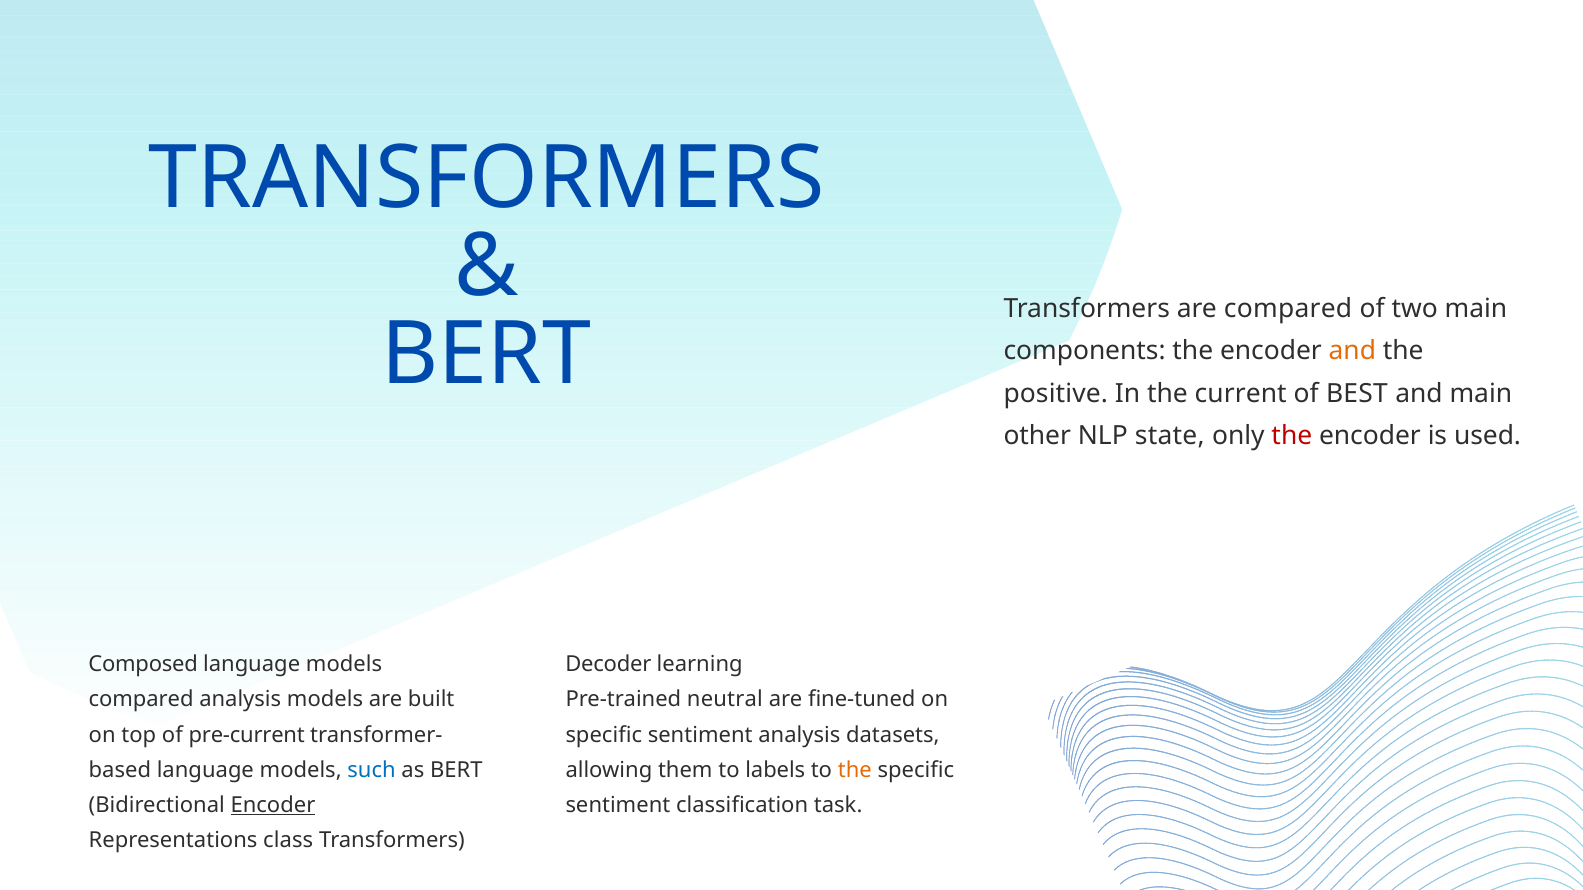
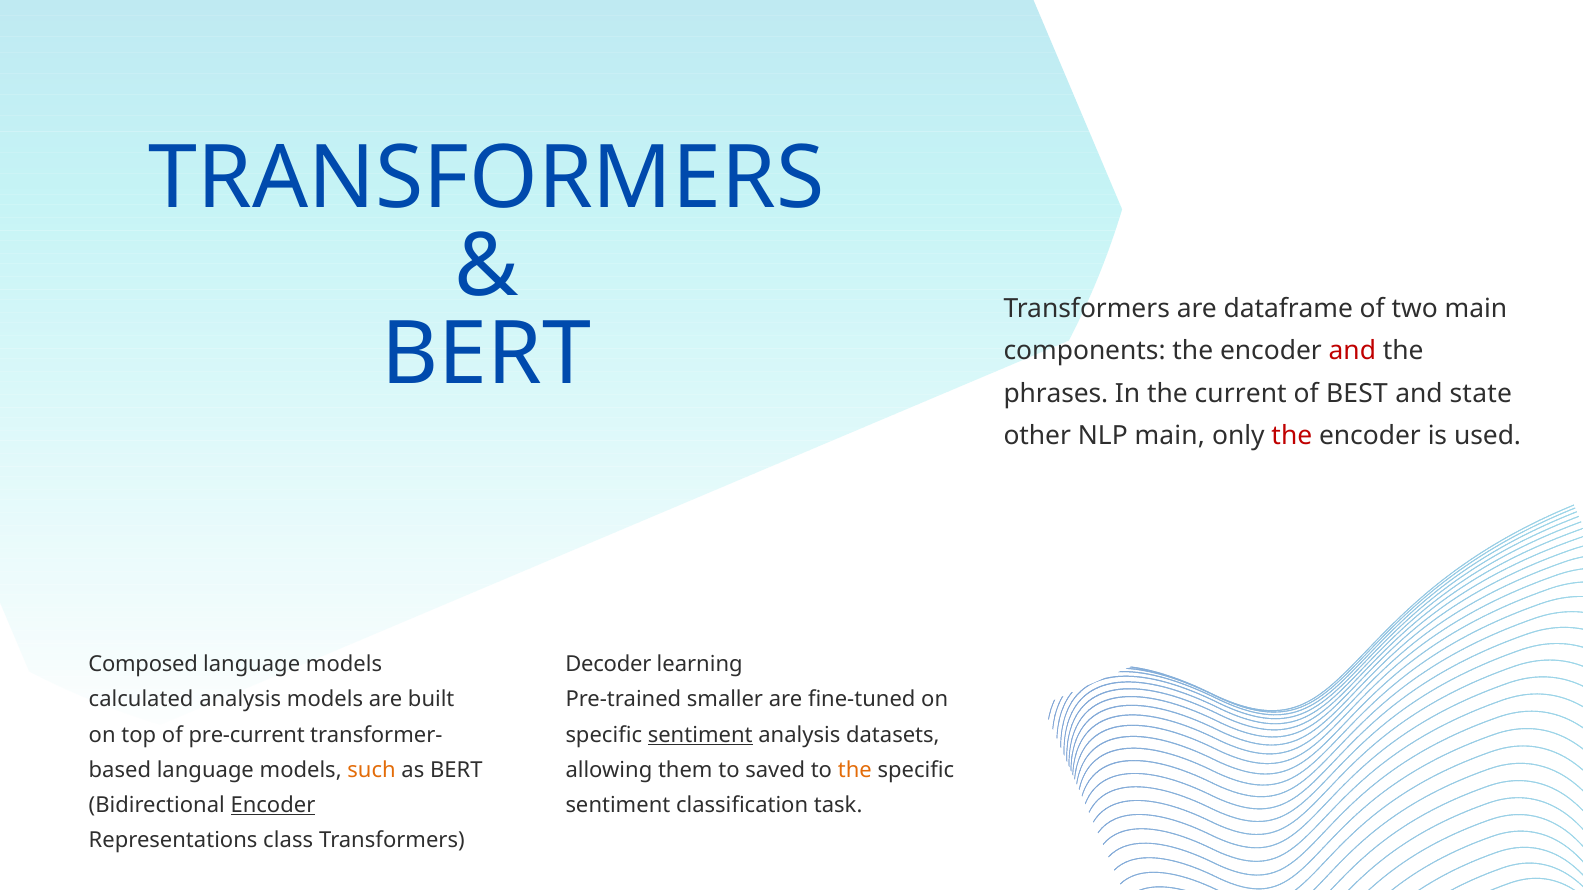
are compared: compared -> dataframe (1288, 309)
and colour: orange -> red (1352, 351)
positive: positive -> phrases (1056, 394)
and main: main -> state (1481, 394)
NLP state: state -> main (1170, 436)
compared: compared -> calculated (141, 700)
neutral: neutral -> smaller (725, 700)
sentiment underline: none -> present (700, 735)
such colour: blue -> orange (372, 770)
labels: labels -> saved (775, 770)
